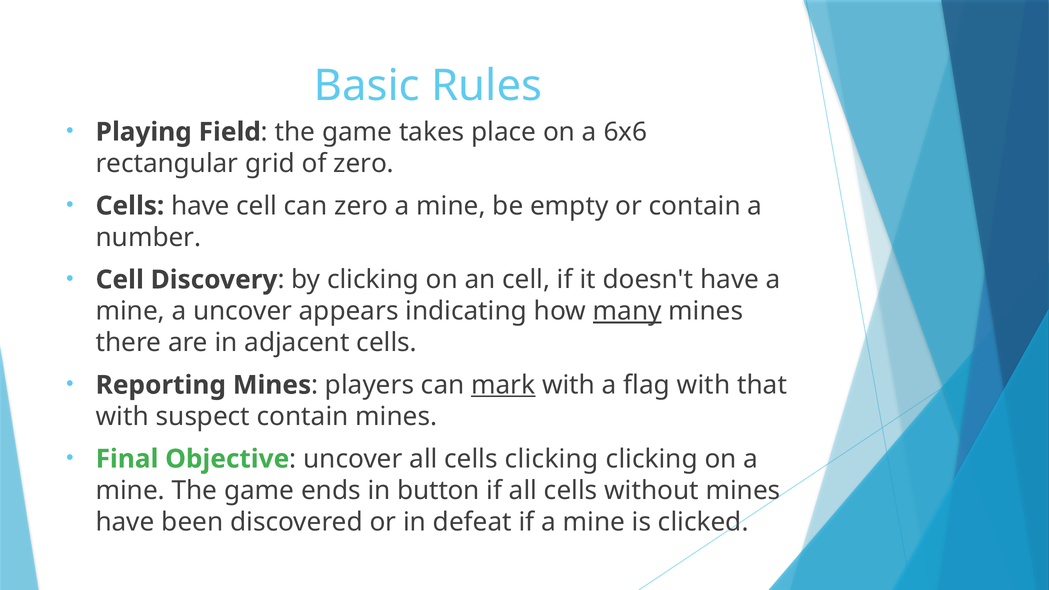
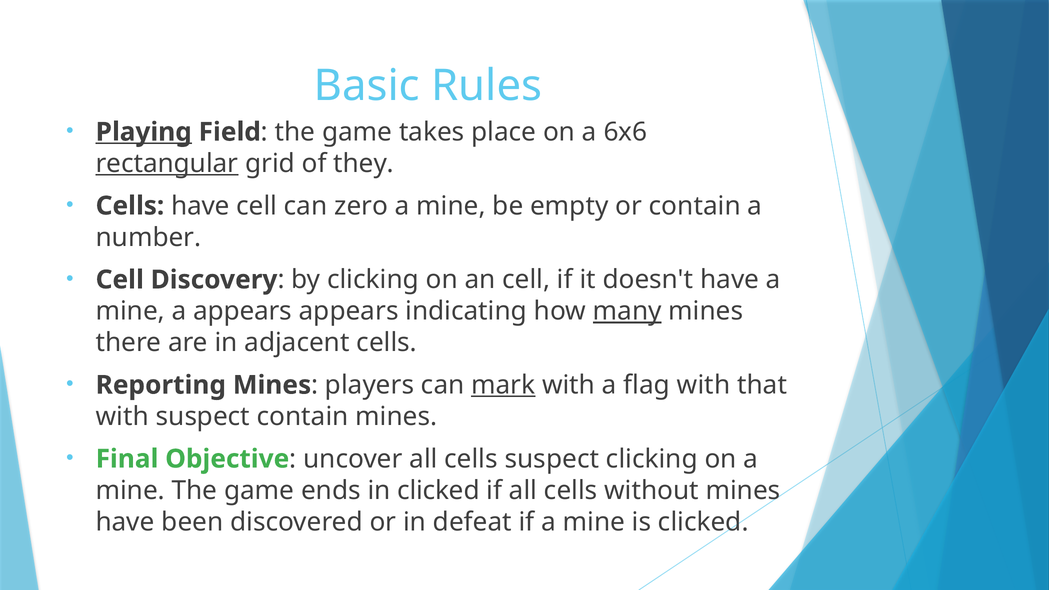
Playing underline: none -> present (144, 132)
rectangular underline: none -> present (167, 163)
of zero: zero -> they (364, 163)
a uncover: uncover -> appears (243, 311)
cells clicking: clicking -> suspect (552, 459)
in button: button -> clicked (438, 490)
